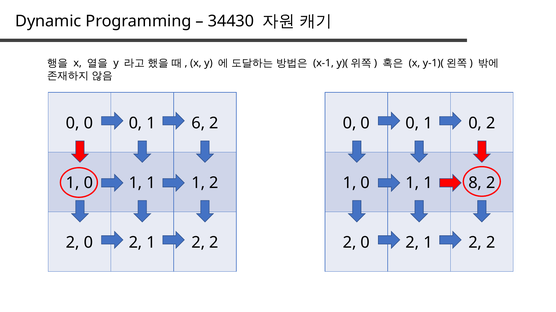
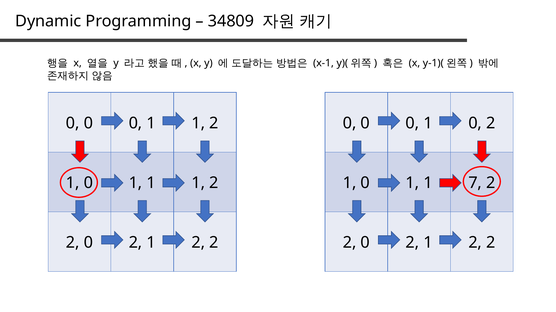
34430: 34430 -> 34809 (231, 21)
0 0 1 6: 6 -> 1 (198, 123)
8: 8 -> 7 (475, 183)
